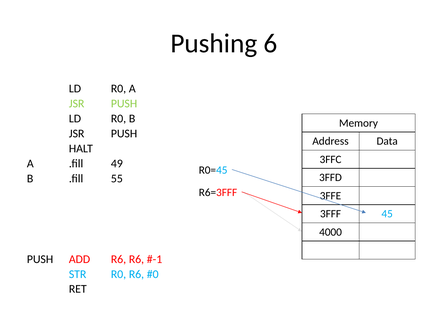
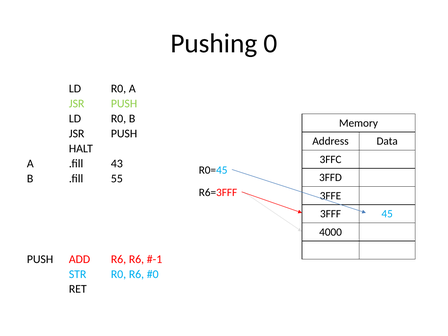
6: 6 -> 0 (271, 43)
49: 49 -> 43 (117, 164)
